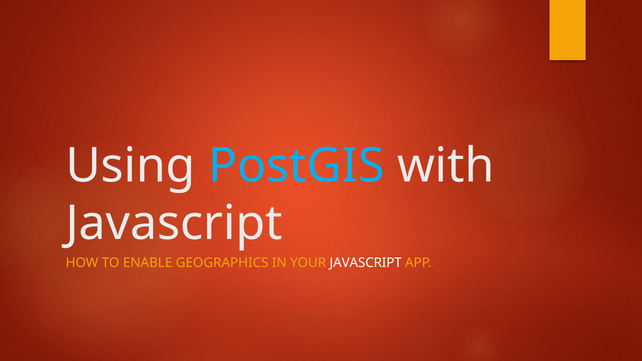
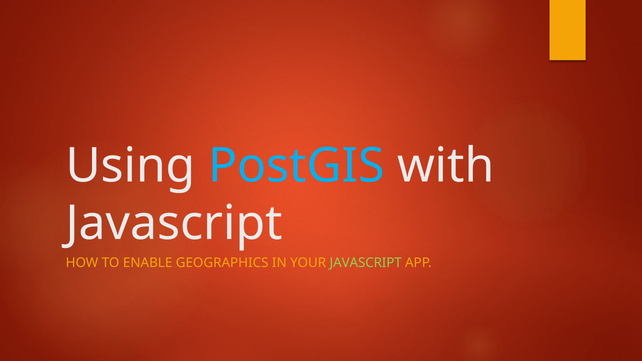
JAVASCRIPT colour: white -> light green (366, 263)
